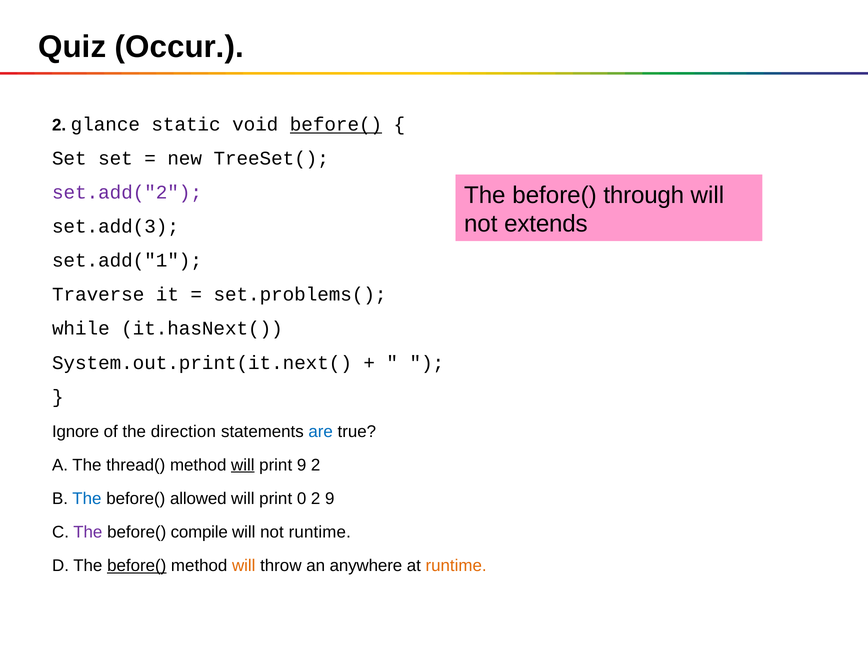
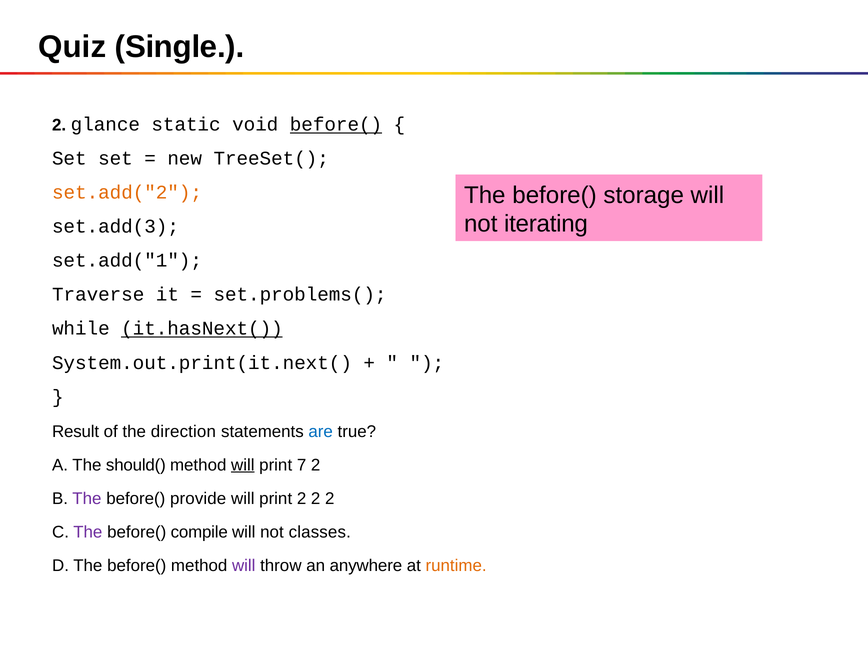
Occur: Occur -> Single (180, 47)
through: through -> storage (644, 195)
set.add("2 colour: purple -> orange (127, 193)
extends: extends -> iterating (546, 224)
it.hasNext( underline: none -> present (202, 329)
Ignore: Ignore -> Result (76, 431)
thread(: thread( -> should( (136, 465)
print 9: 9 -> 7 (302, 465)
The colour: blue -> purple (87, 498)
allowed: allowed -> provide (198, 498)
print 0: 0 -> 2 (302, 498)
9: 9 -> 2 (330, 498)
not runtime: runtime -> classes (320, 532)
before( underline: present -> none (137, 566)
will colour: orange -> purple (244, 566)
